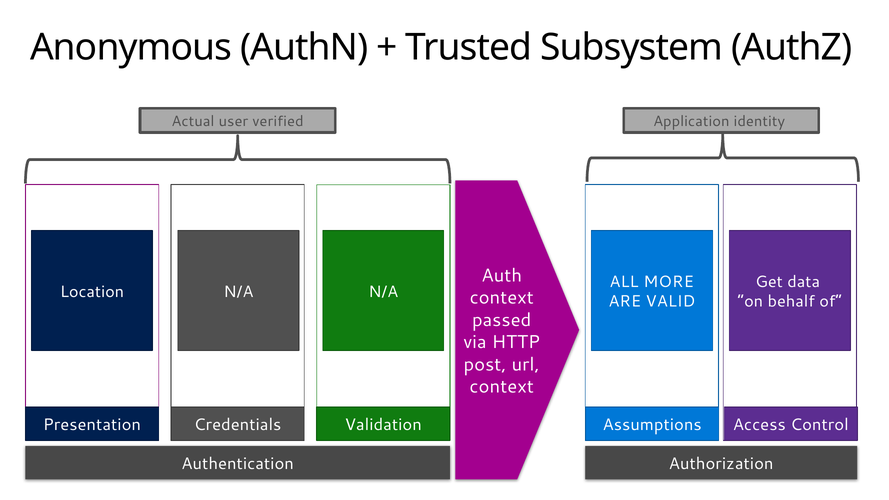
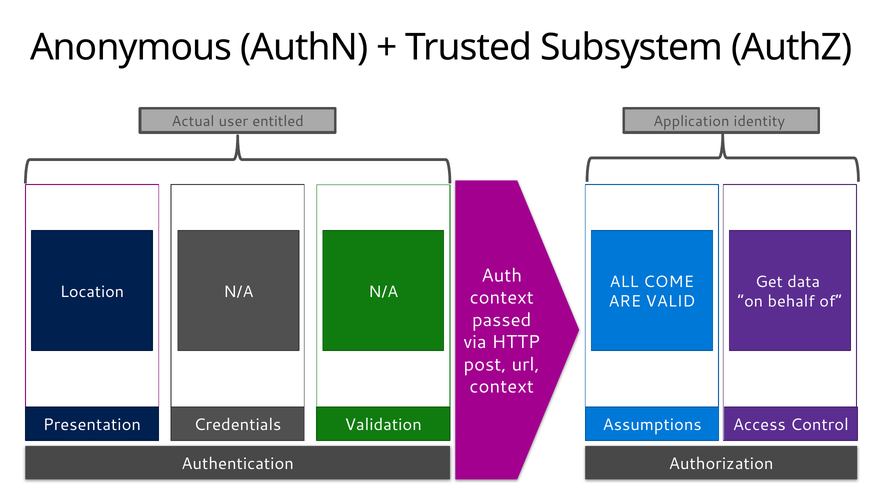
verified: verified -> entitled (278, 121)
MORE: MORE -> COME (669, 282)
